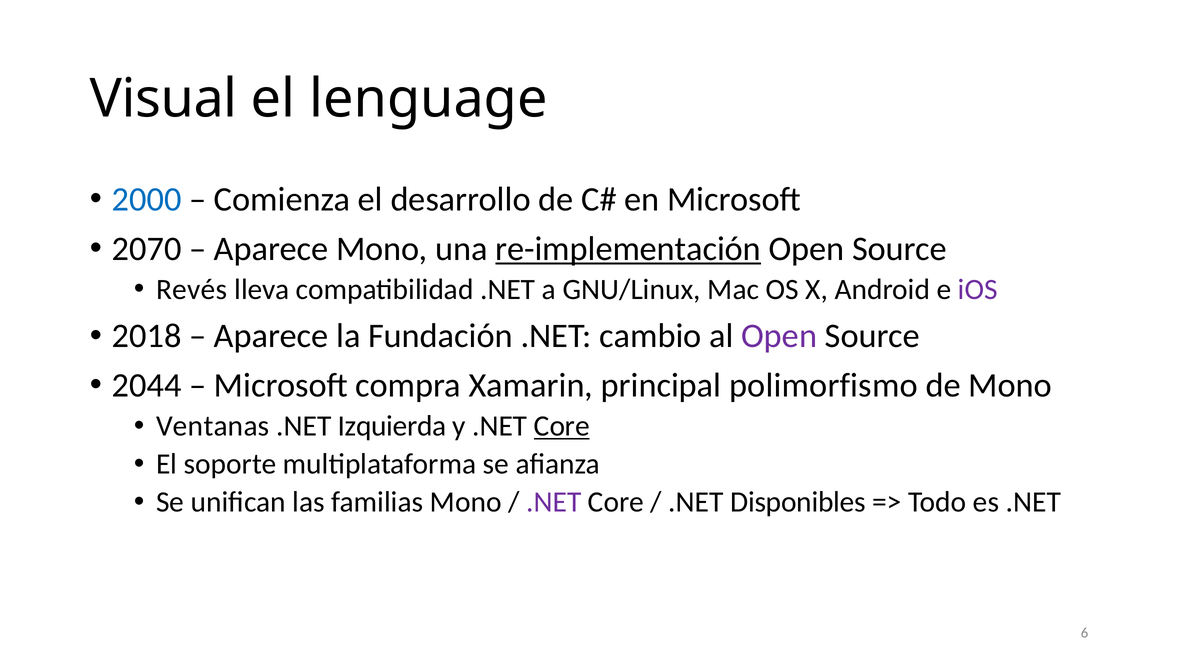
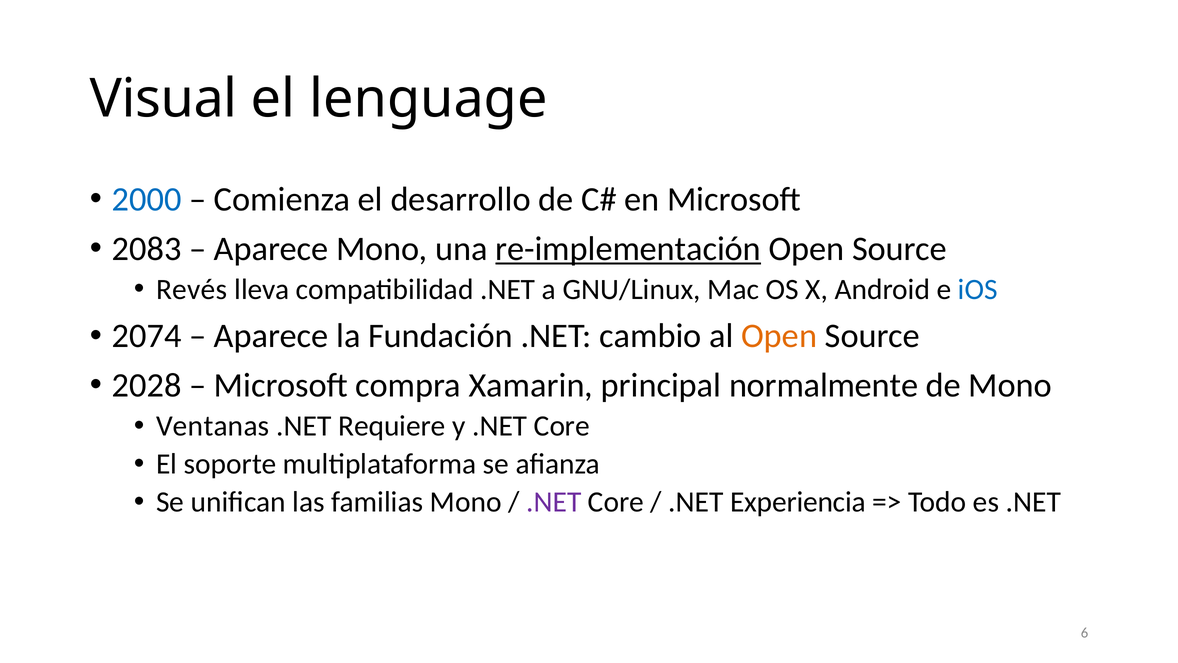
2070: 2070 -> 2083 (147, 249)
iOS colour: purple -> blue (978, 289)
2018: 2018 -> 2074 (147, 336)
Open colour: purple -> orange (779, 336)
2044: 2044 -> 2028 (147, 385)
polimorfismo: polimorfismo -> normalmente (824, 385)
Izquierda: Izquierda -> Requiere (392, 426)
Core underline: present -> none (562, 426)
Disponibles: Disponibles -> Experiencia (798, 502)
